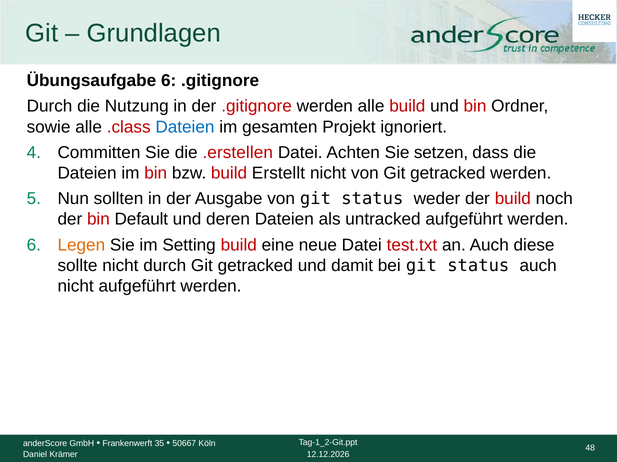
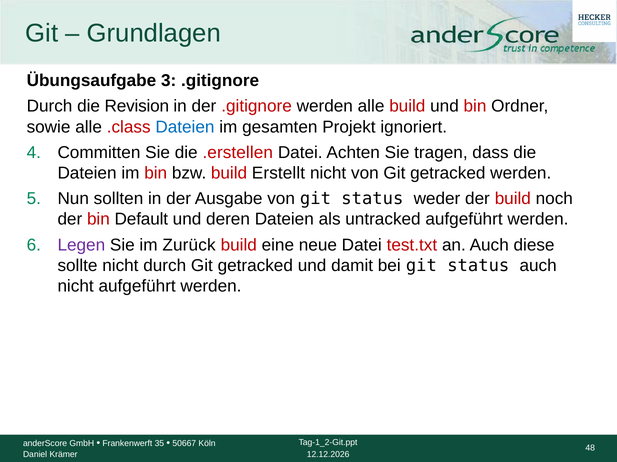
Übungsaufgabe 6: 6 -> 3 (169, 81)
Nutzung: Nutzung -> Revision (137, 107)
setzen: setzen -> tragen (441, 153)
Legen colour: orange -> purple (81, 245)
Setting: Setting -> Zurück (189, 245)
